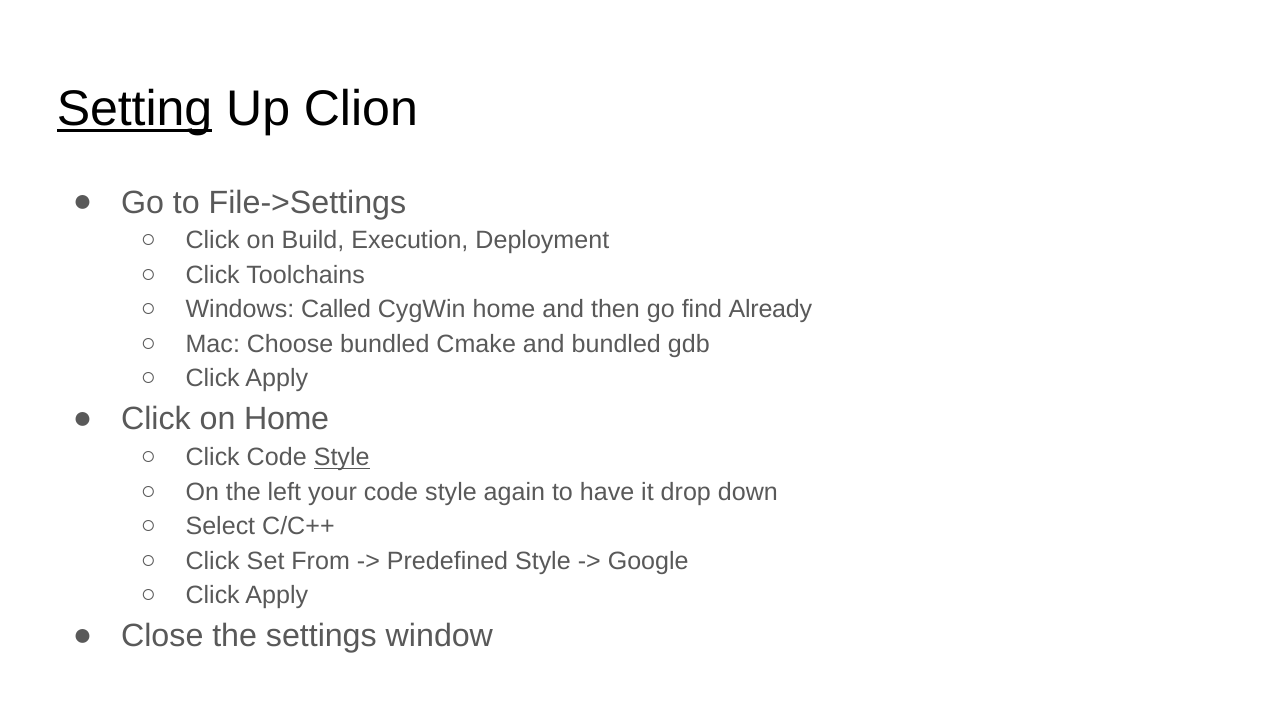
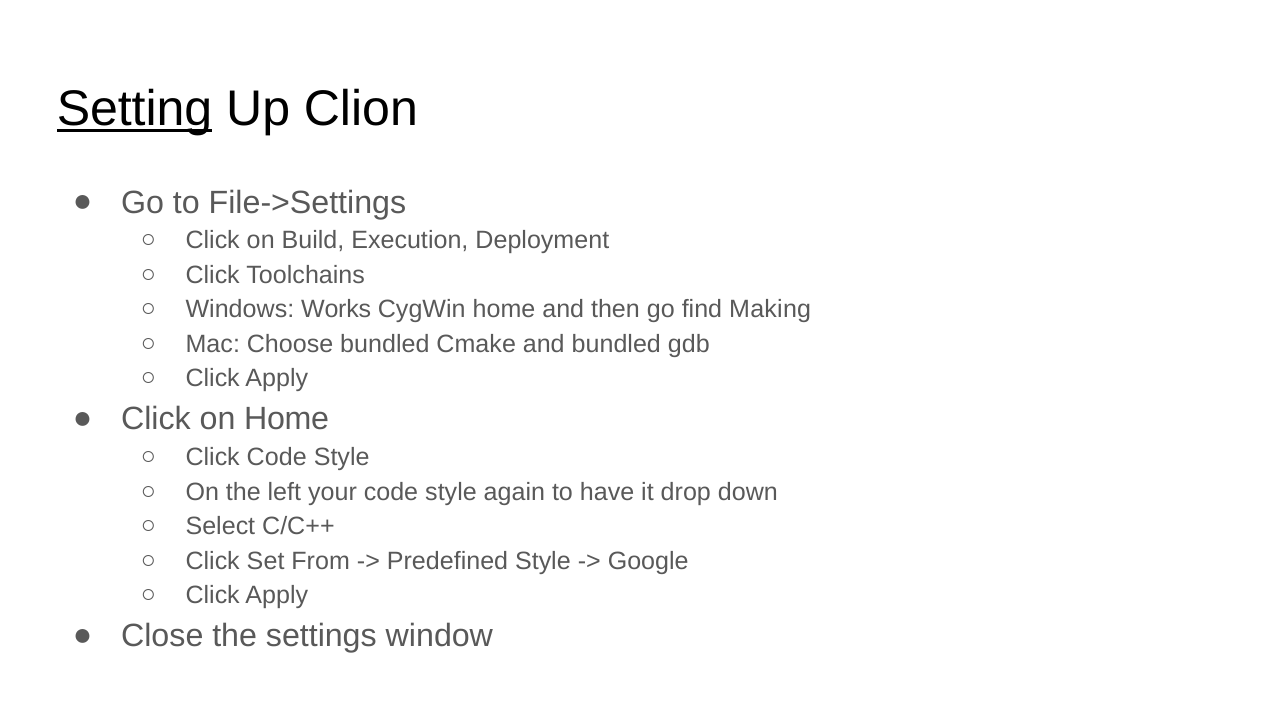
Called: Called -> Works (336, 310)
Already: Already -> Making (770, 310)
Style underline: present -> none (342, 458)
